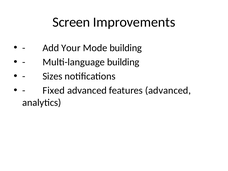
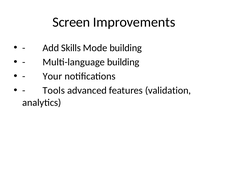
Your: Your -> Skills (71, 48)
Sizes: Sizes -> Your (52, 76)
Fixed: Fixed -> Tools (54, 90)
features advanced: advanced -> validation (168, 90)
